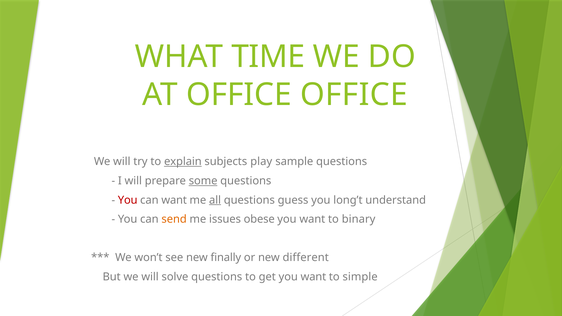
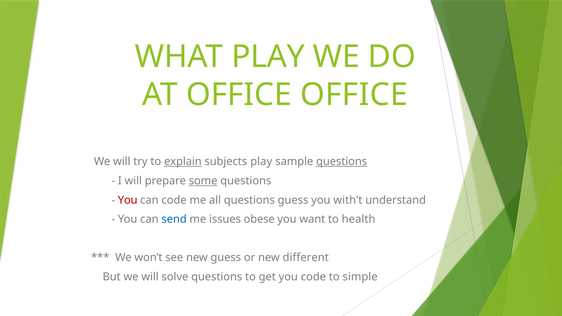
WHAT TIME: TIME -> PLAY (268, 57)
questions underline: none -> present (342, 162)
can want: want -> code (174, 200)
all underline: present -> none (215, 200)
long’t: long’t -> with’t (348, 200)
send colour: orange -> blue (174, 219)
binary: binary -> health (359, 219)
new finally: finally -> guess (226, 258)
get you want: want -> code (313, 277)
